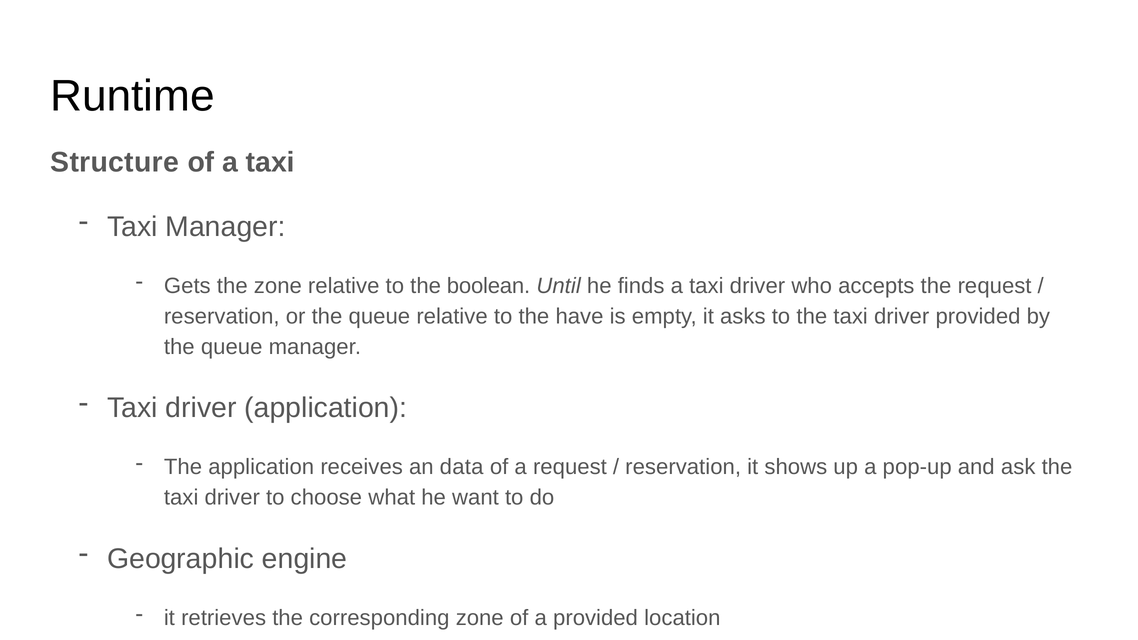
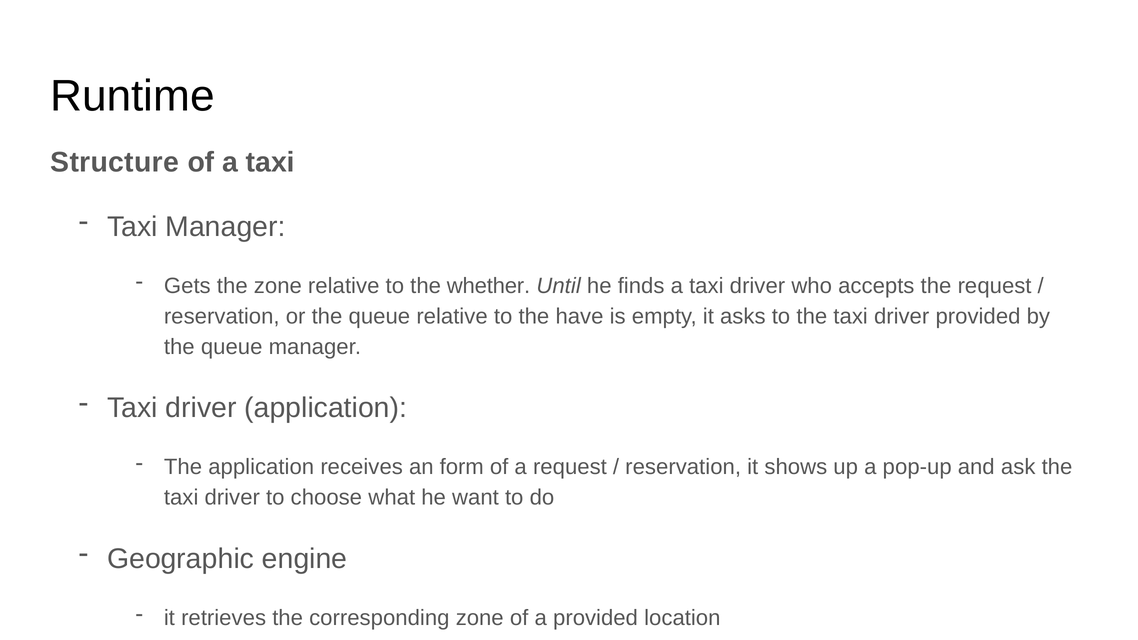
boolean: boolean -> whether (488, 286)
data: data -> form (462, 467)
